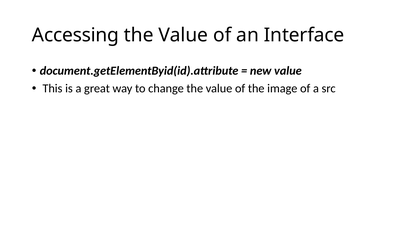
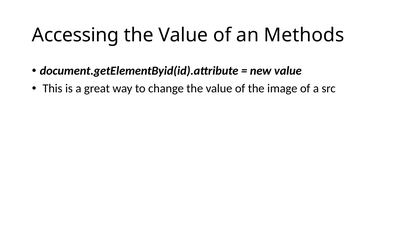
Interface: Interface -> Methods (304, 35)
